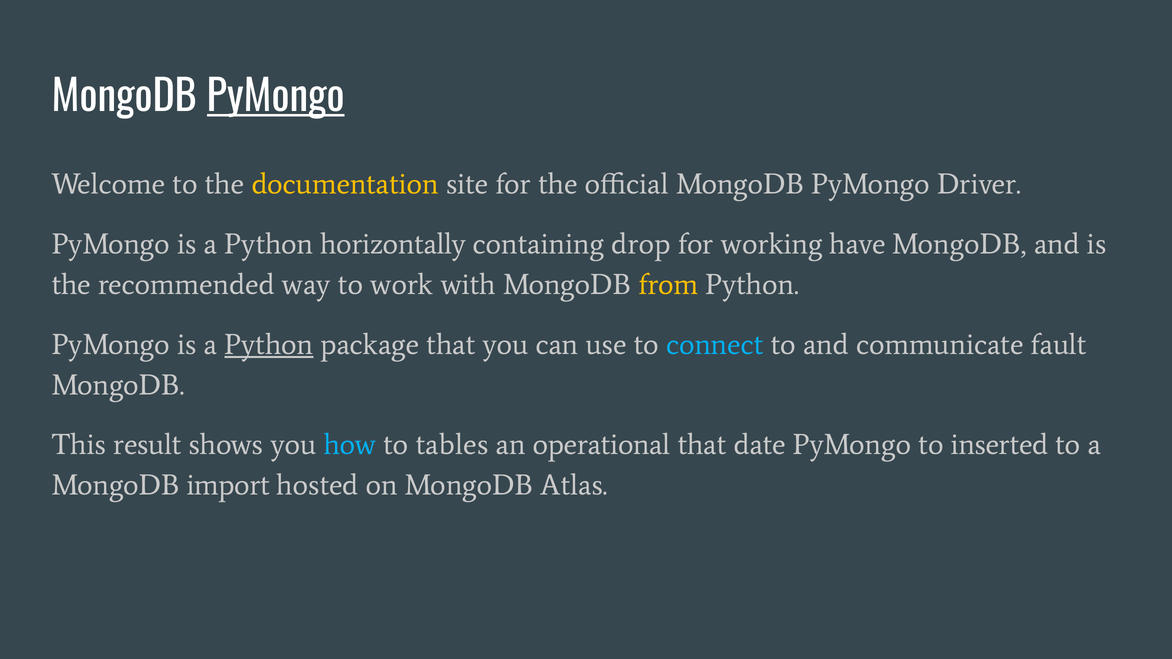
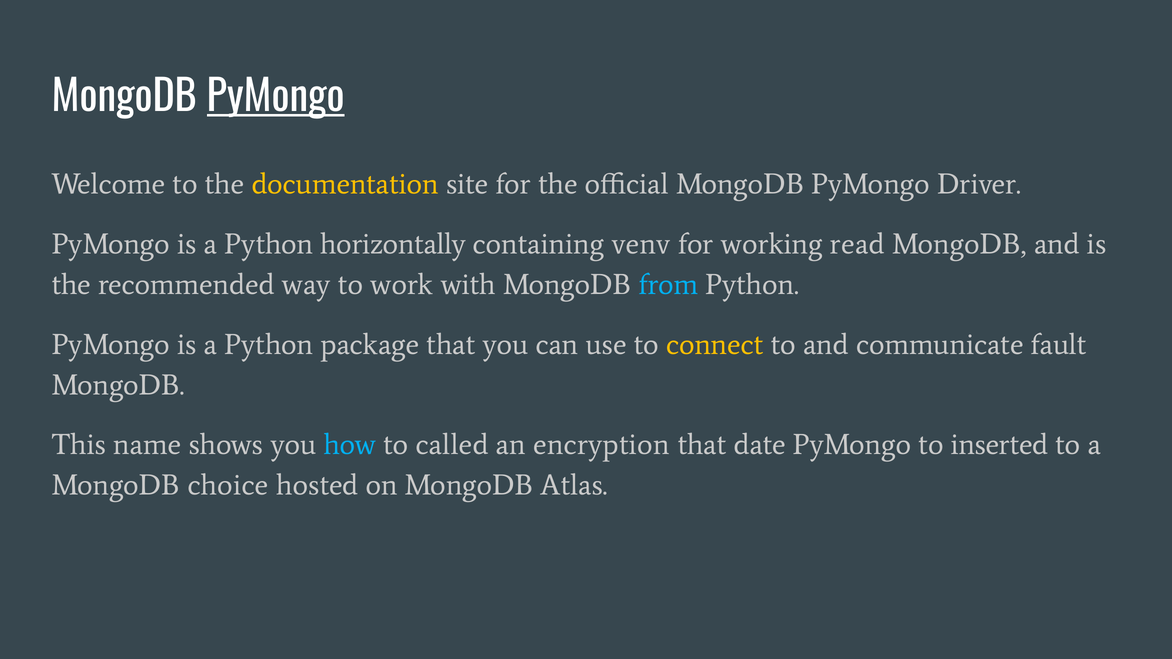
drop: drop -> venv (641, 244)
have: have -> read (857, 244)
from colour: yellow -> light blue (668, 285)
Python underline: present -> none (269, 345)
connect colour: light blue -> yellow (715, 345)
result: result -> name (147, 445)
tables: tables -> called (452, 445)
operational: operational -> encryption (601, 445)
import: import -> choice (228, 485)
